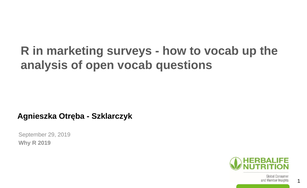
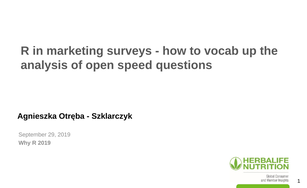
open vocab: vocab -> speed (135, 65)
